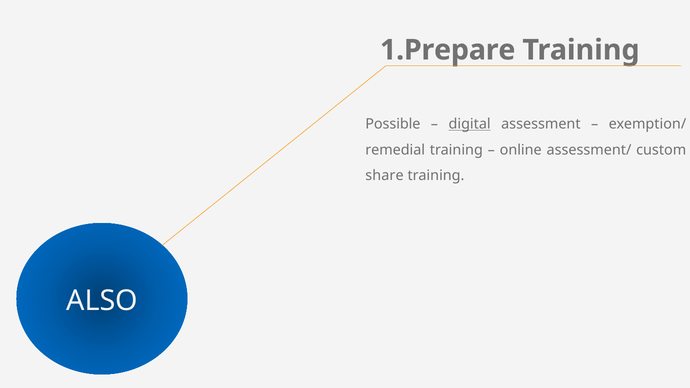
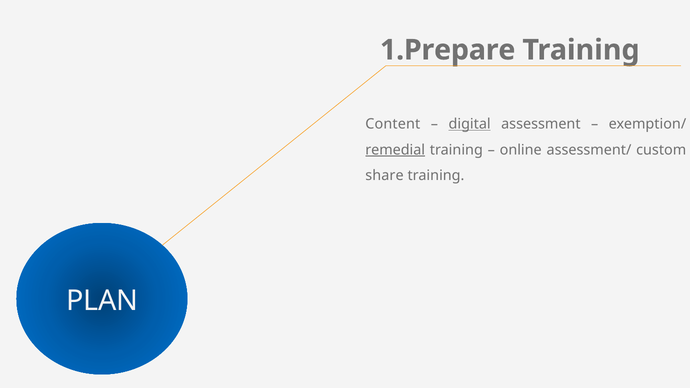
Possible: Possible -> Content (393, 124)
remedial underline: none -> present (395, 150)
ALSO: ALSO -> PLAN (102, 301)
